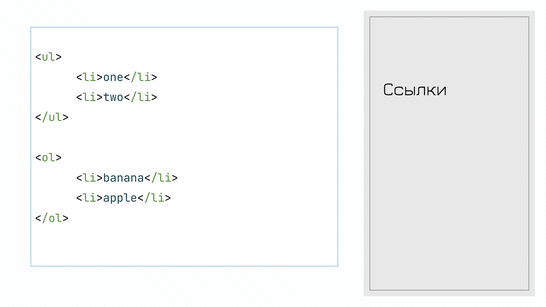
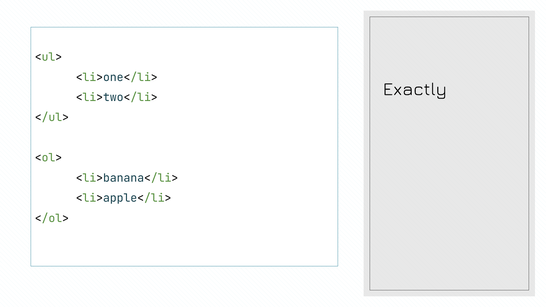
Ссылки: Ссылки -> Exactly (415, 89)
